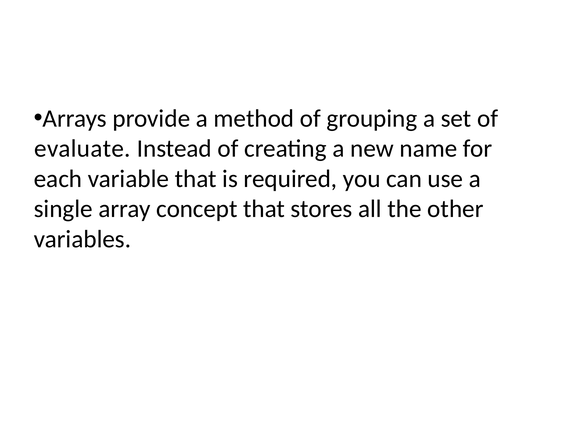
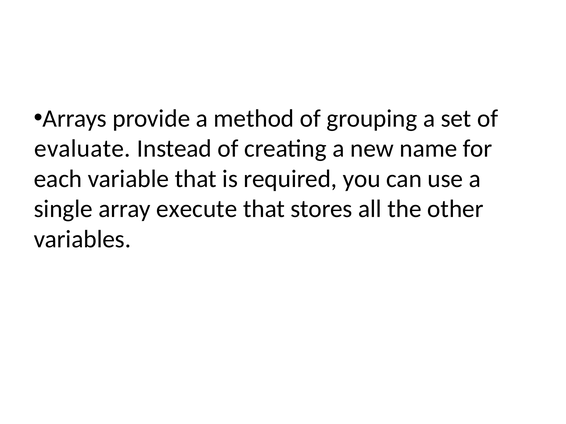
concept: concept -> execute (197, 209)
